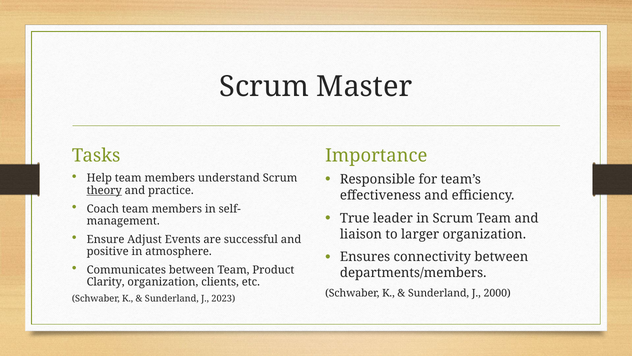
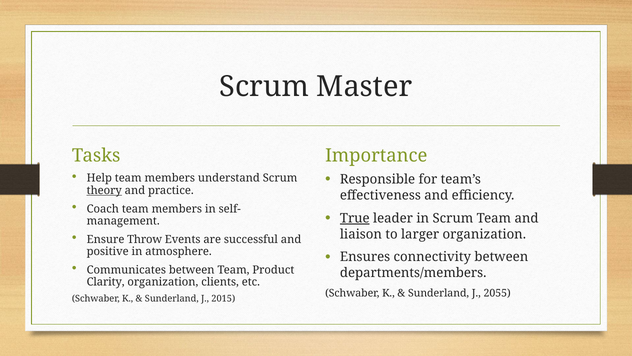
True underline: none -> present (355, 218)
Adjust: Adjust -> Throw (145, 239)
2000: 2000 -> 2055 (497, 293)
2023: 2023 -> 2015 (223, 298)
